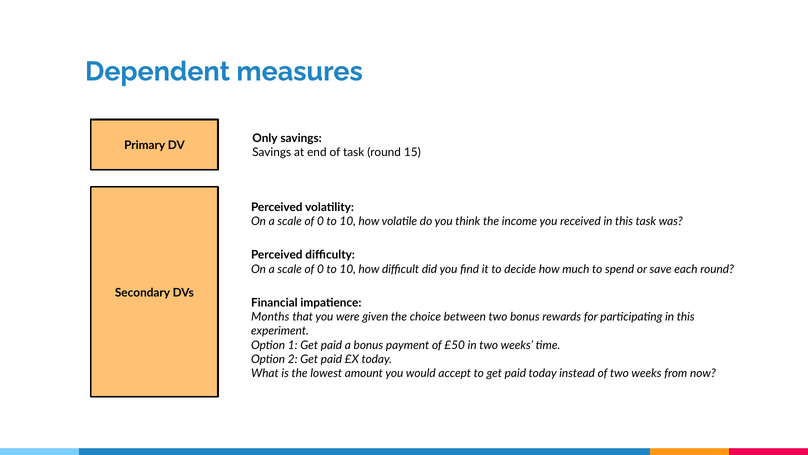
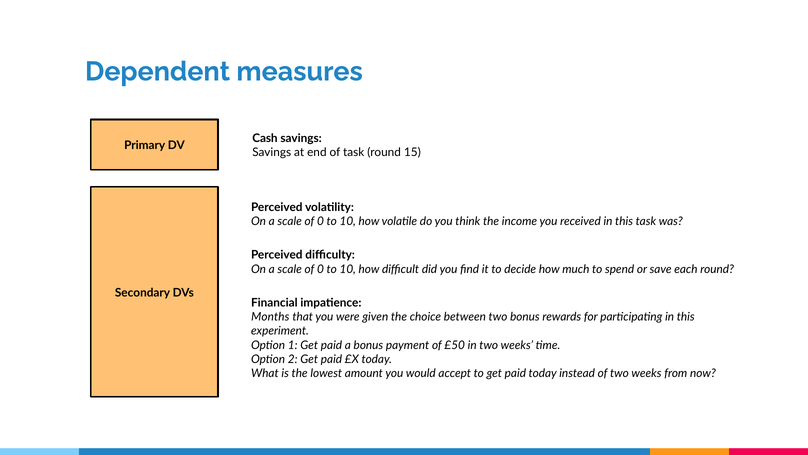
Only: Only -> Cash (265, 138)
